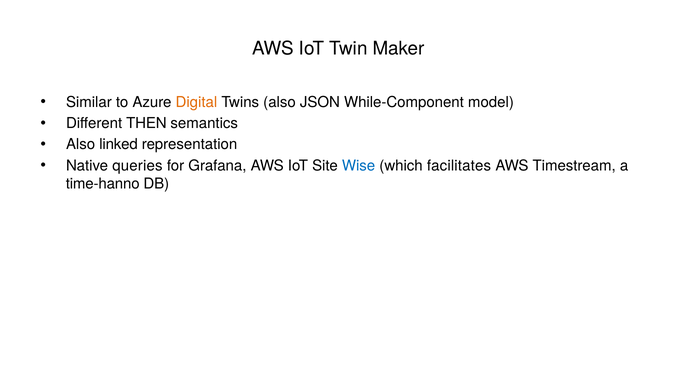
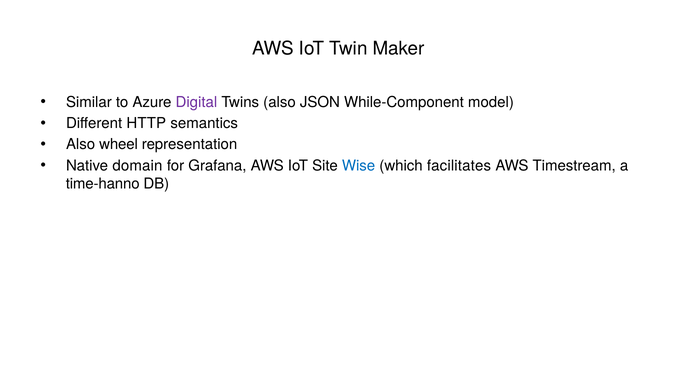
Digital colour: orange -> purple (196, 102)
THEN: THEN -> HTTP (146, 123)
linked: linked -> wheel (119, 144)
queries: queries -> domain (137, 165)
